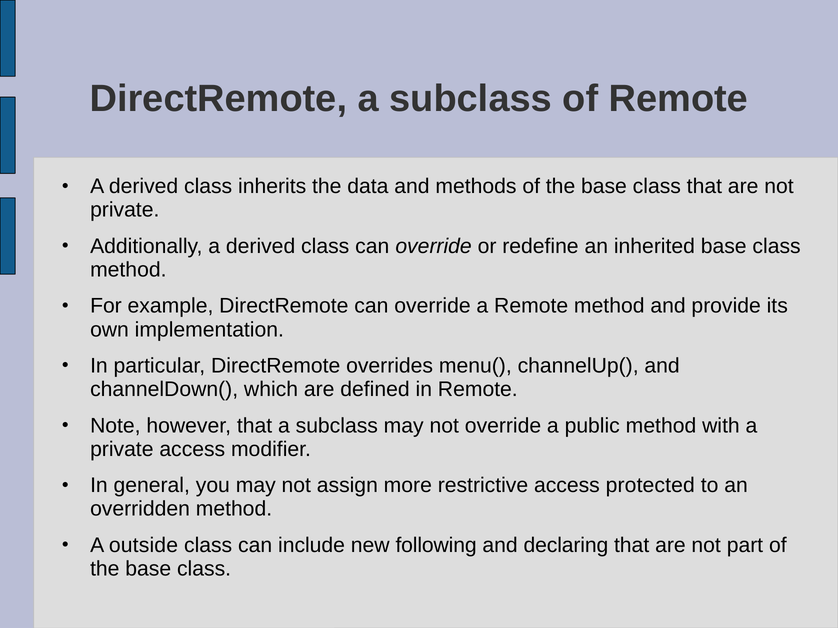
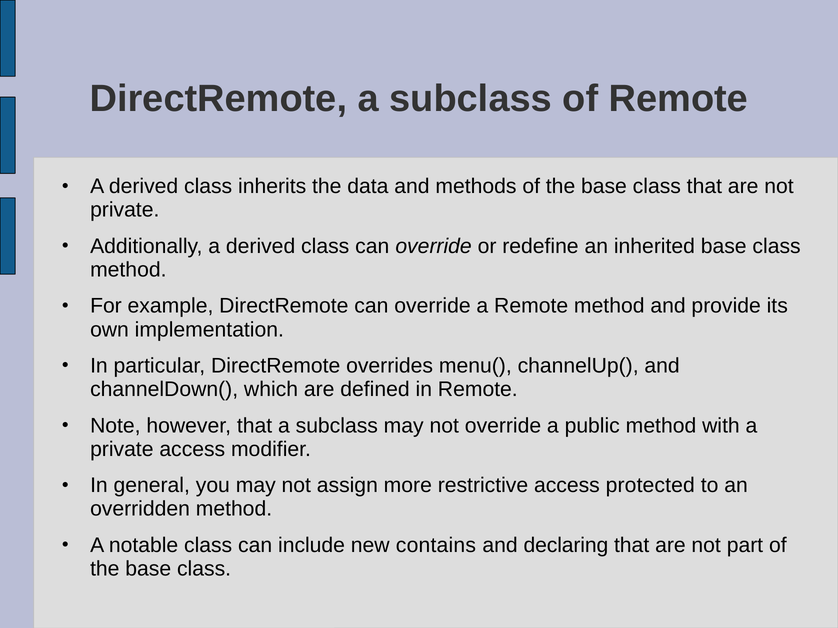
outside: outside -> notable (144, 546)
following: following -> contains (436, 546)
